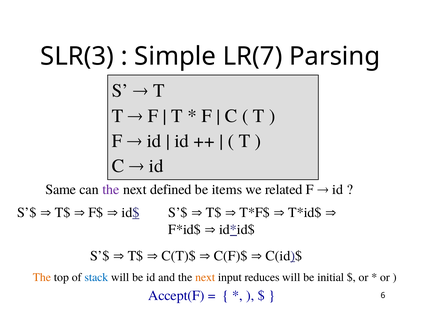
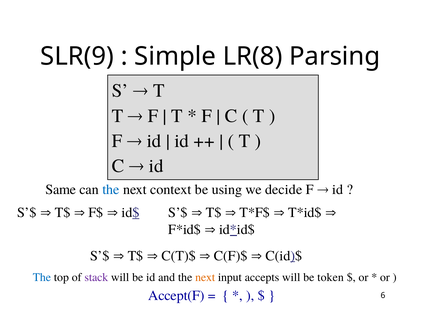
SLR(3: SLR(3 -> SLR(9 (77, 56)
LR(7: LR(7 -> LR(8 (253, 56)
the colour: purple -> blue (111, 189)
defined: defined -> context (171, 189)
items: items -> using (227, 189)
related: related -> decide (284, 189)
The colour: orange -> blue (42, 277)
stack colour: blue -> purple (96, 277)
reduces: reduces -> accepts (262, 277)
initial: initial -> token (331, 277)
